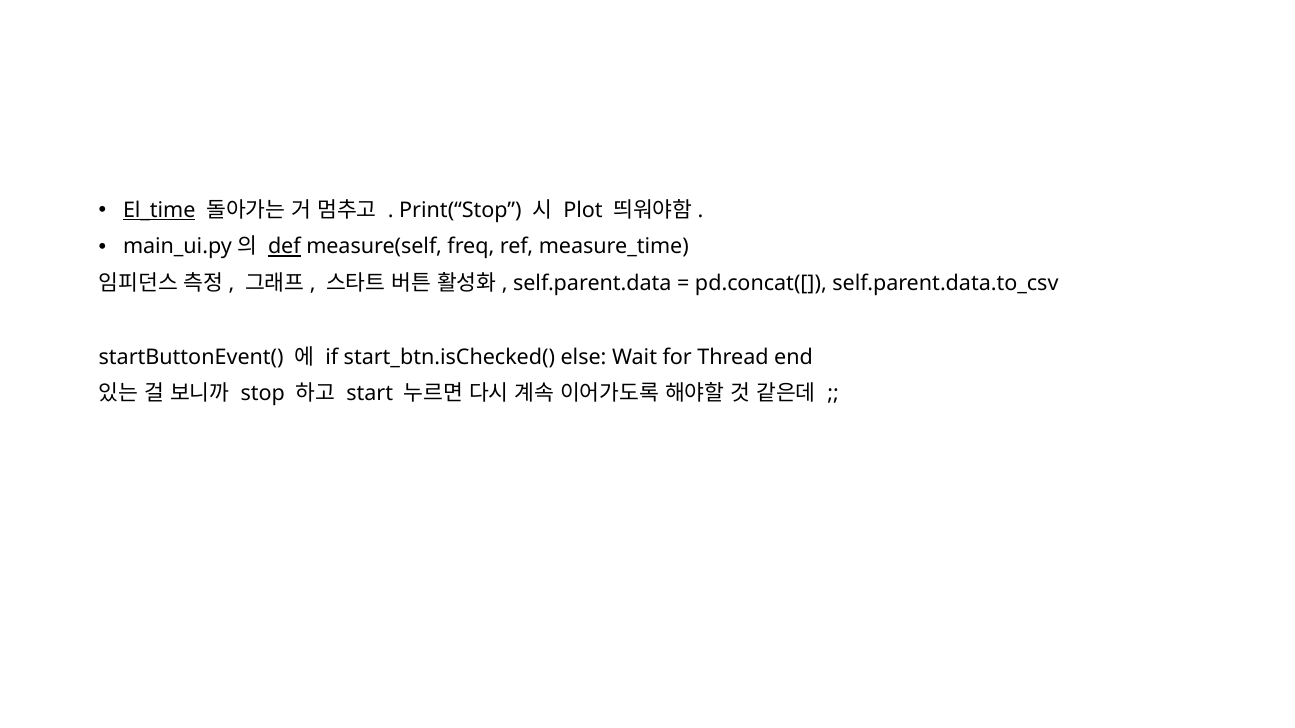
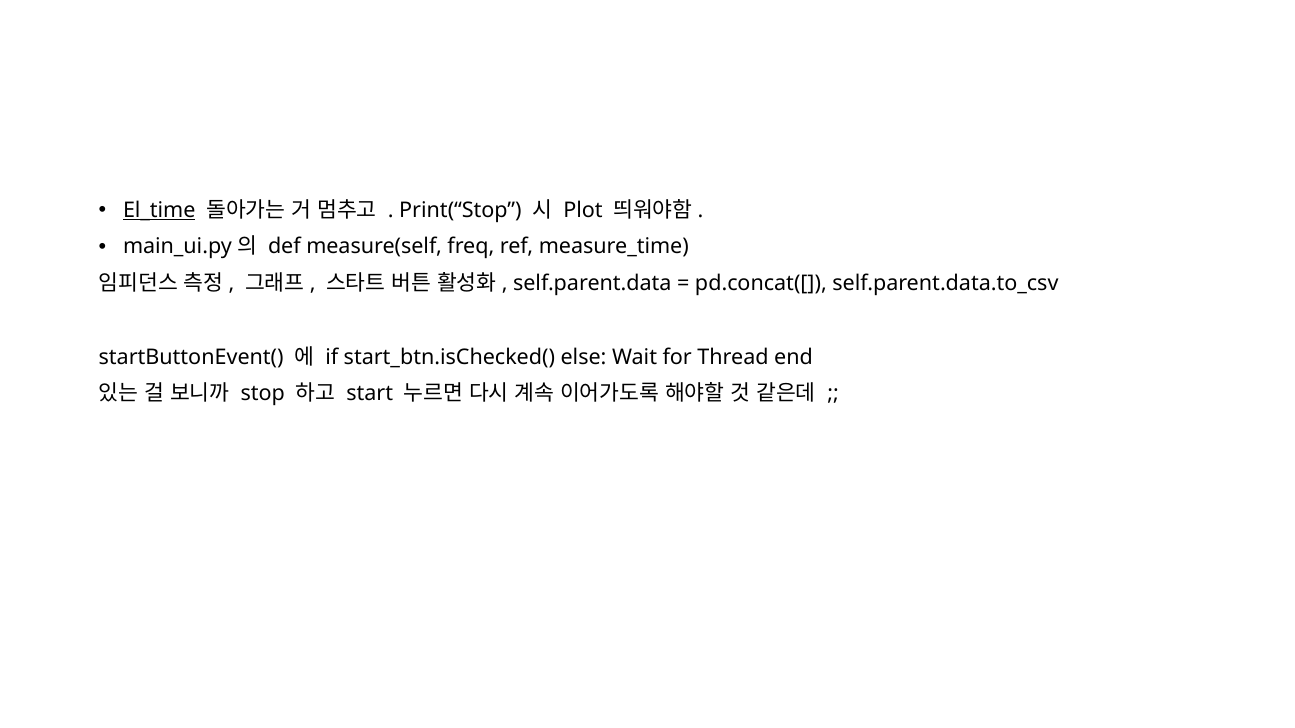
def underline: present -> none (284, 247)
